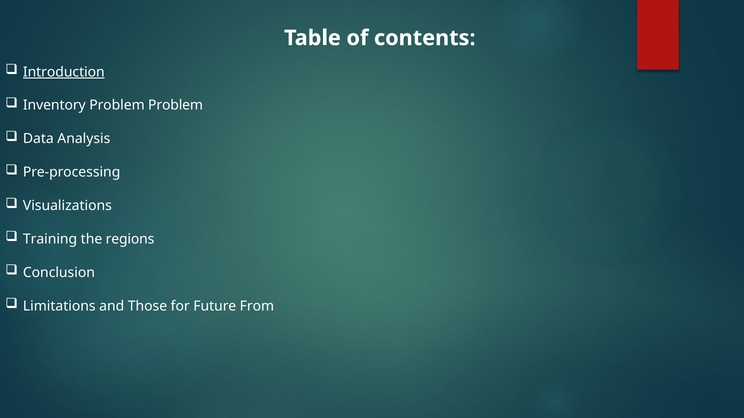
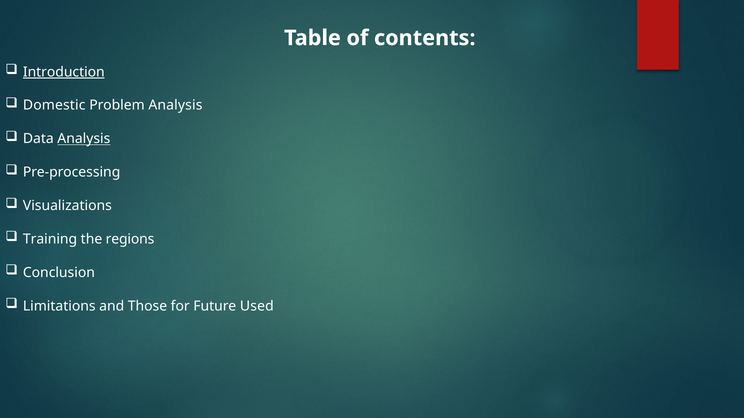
Inventory: Inventory -> Domestic (54, 106)
Problem Problem: Problem -> Analysis (175, 106)
Analysis underline: none -> present (84, 139)
From: From -> Used (257, 306)
